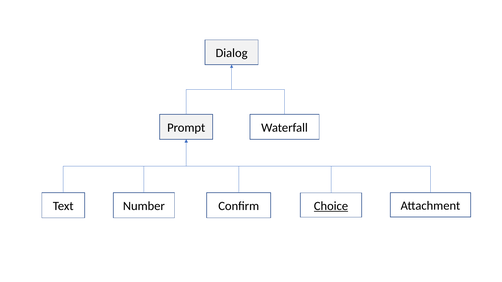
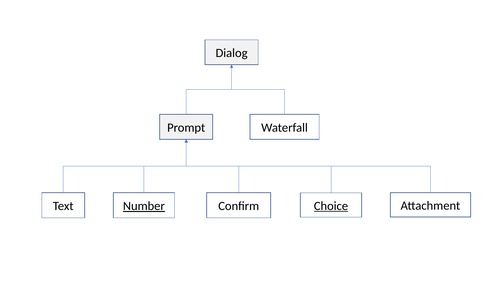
Number underline: none -> present (144, 206)
